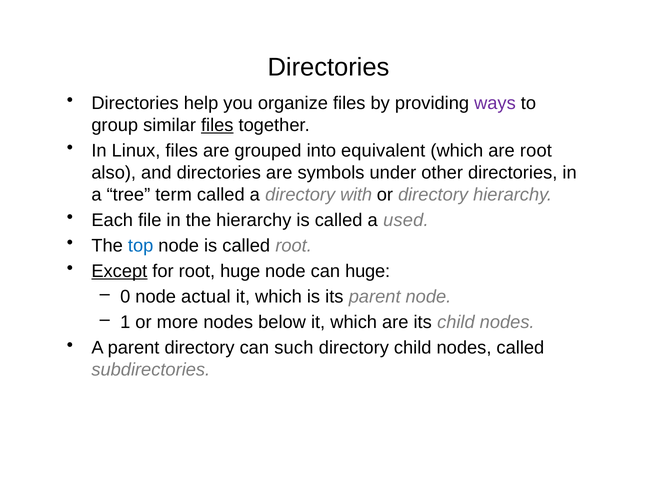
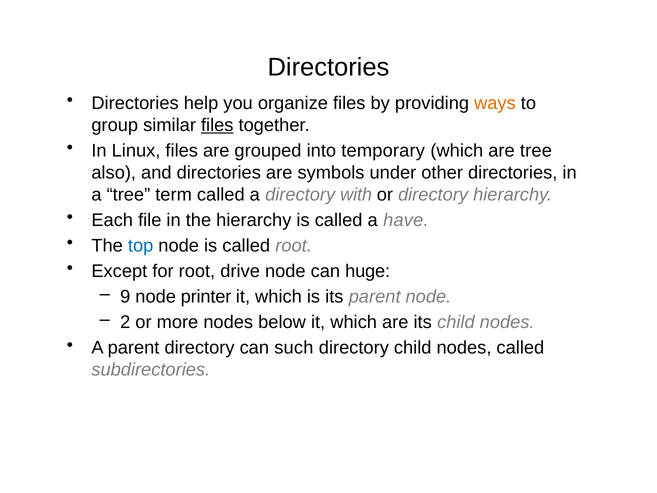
ways colour: purple -> orange (495, 103)
equivalent: equivalent -> temporary (383, 151)
are root: root -> tree (536, 151)
used: used -> have (406, 220)
Except underline: present -> none (119, 271)
root huge: huge -> drive (240, 271)
0: 0 -> 9 (125, 297)
actual: actual -> printer (206, 297)
1: 1 -> 2 (125, 322)
